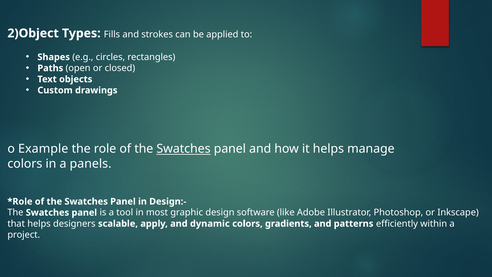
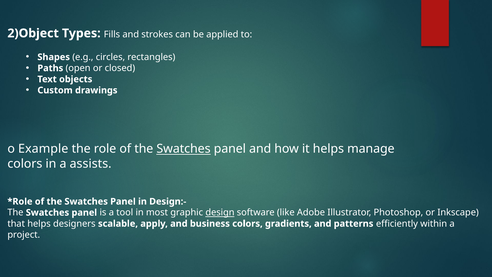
panels: panels -> assists (91, 164)
design underline: none -> present (220, 212)
dynamic: dynamic -> business (210, 223)
